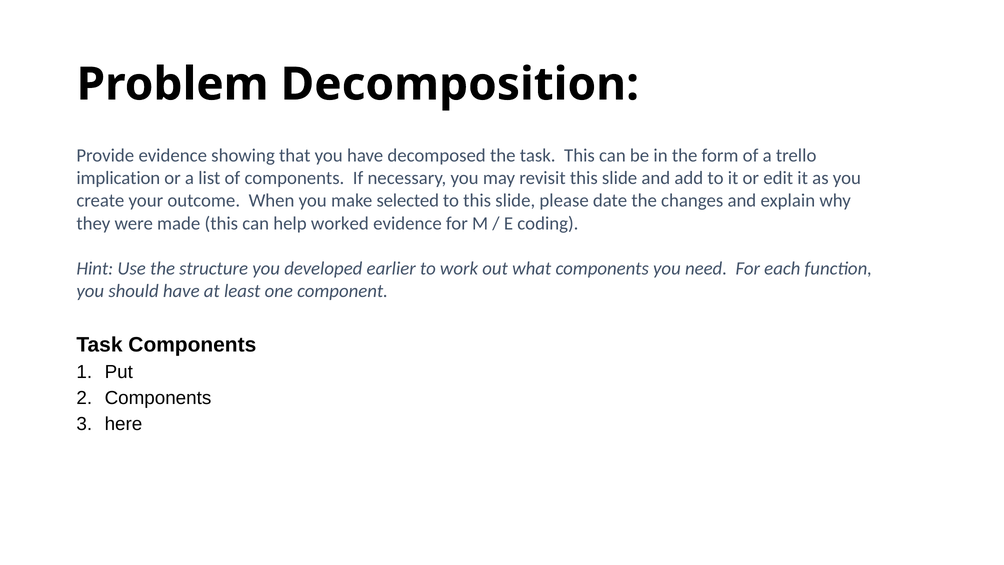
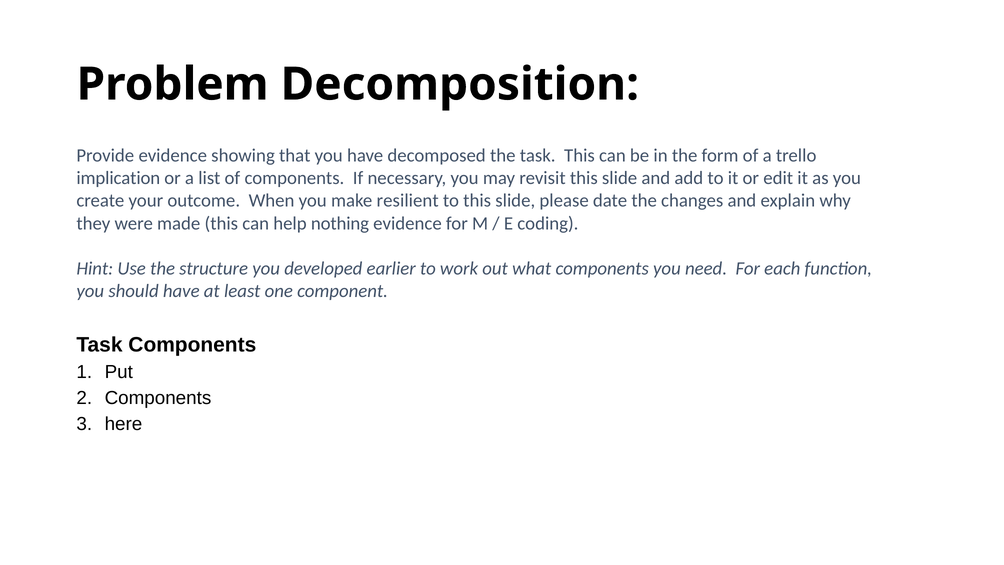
selected: selected -> resilient (408, 201)
worked: worked -> nothing (340, 223)
